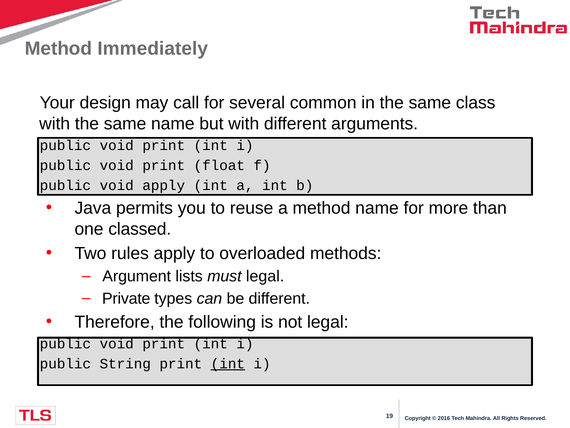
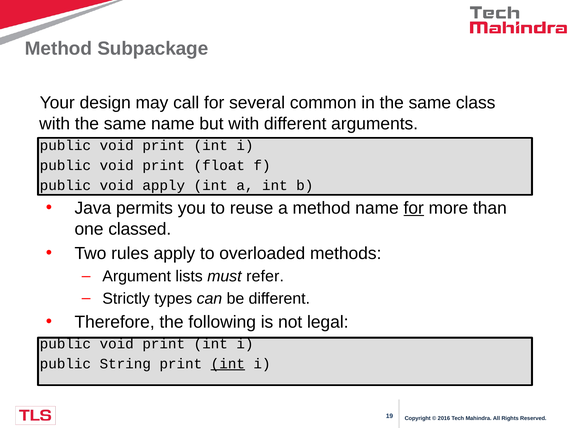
Immediately: Immediately -> Subpackage (153, 49)
for underline: none -> present (414, 208)
must legal: legal -> refer (265, 276)
Private: Private -> Strictly (126, 298)
